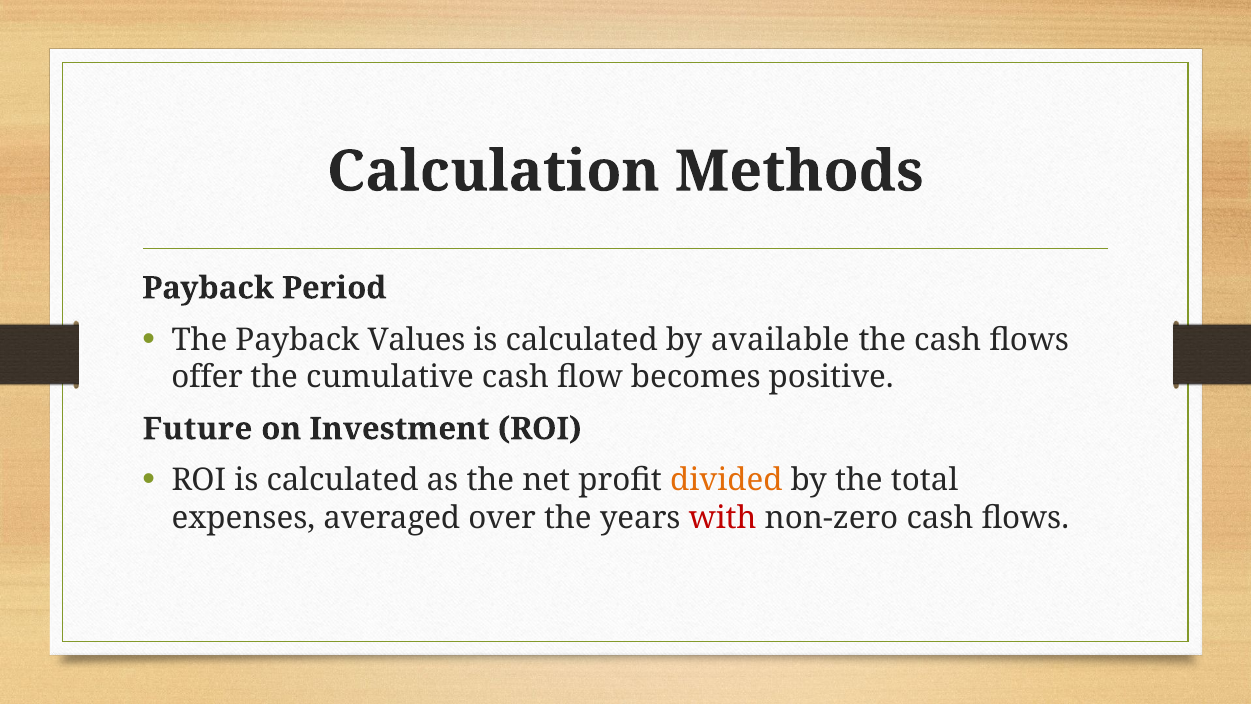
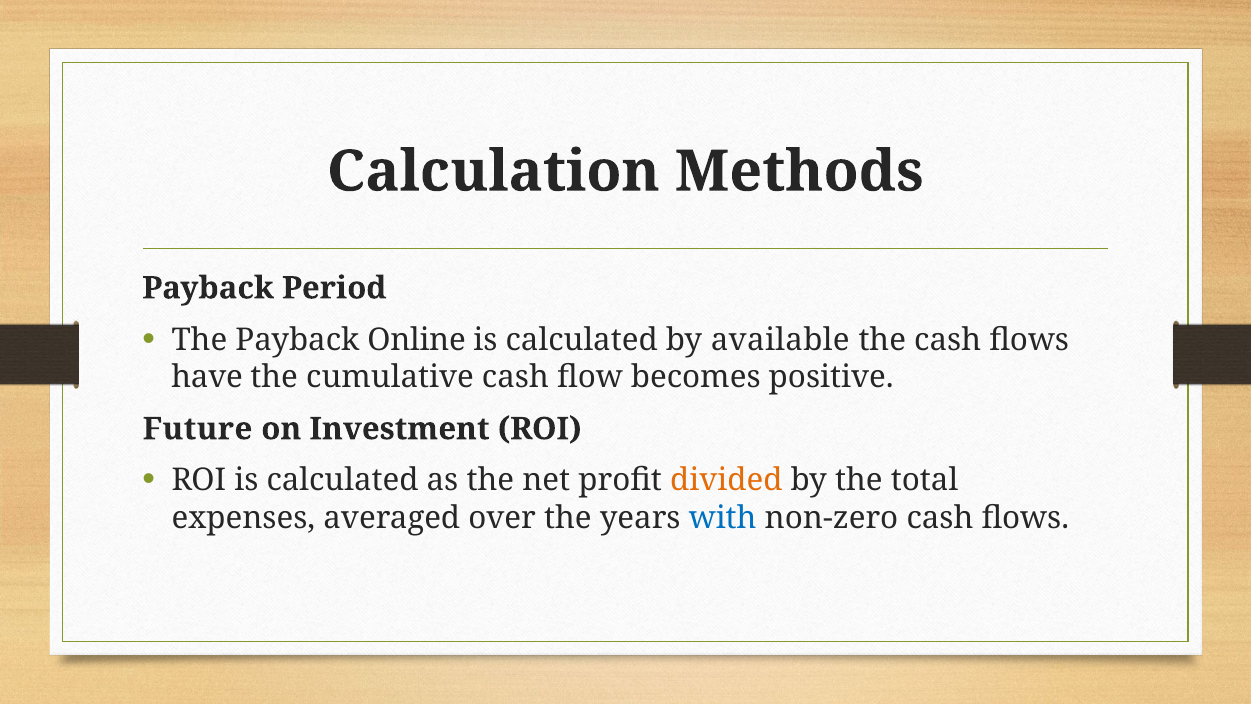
Values: Values -> Online (417, 340)
offer: offer -> have (207, 377)
with colour: red -> blue (723, 518)
